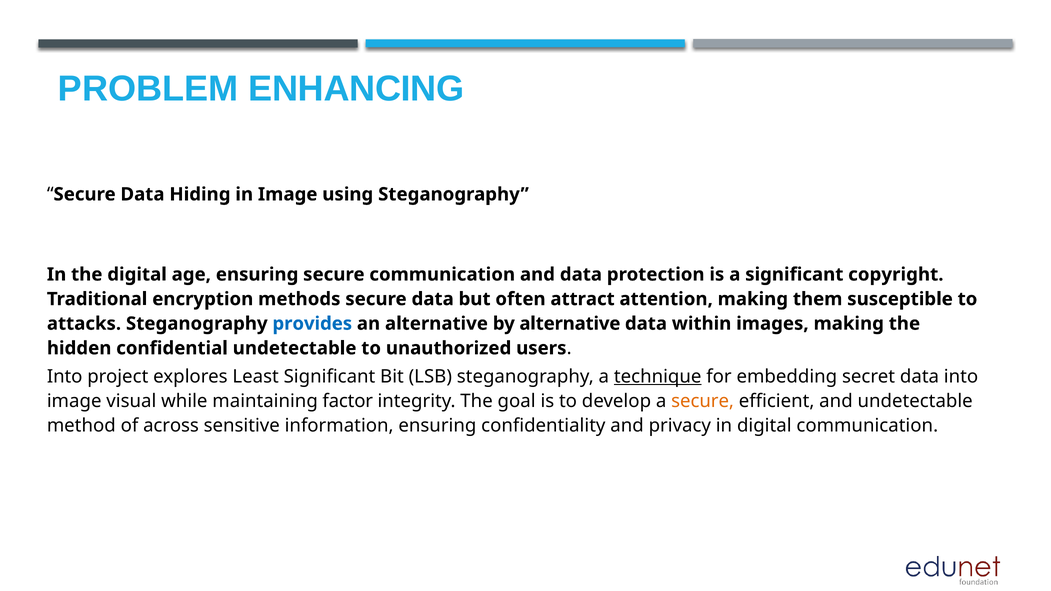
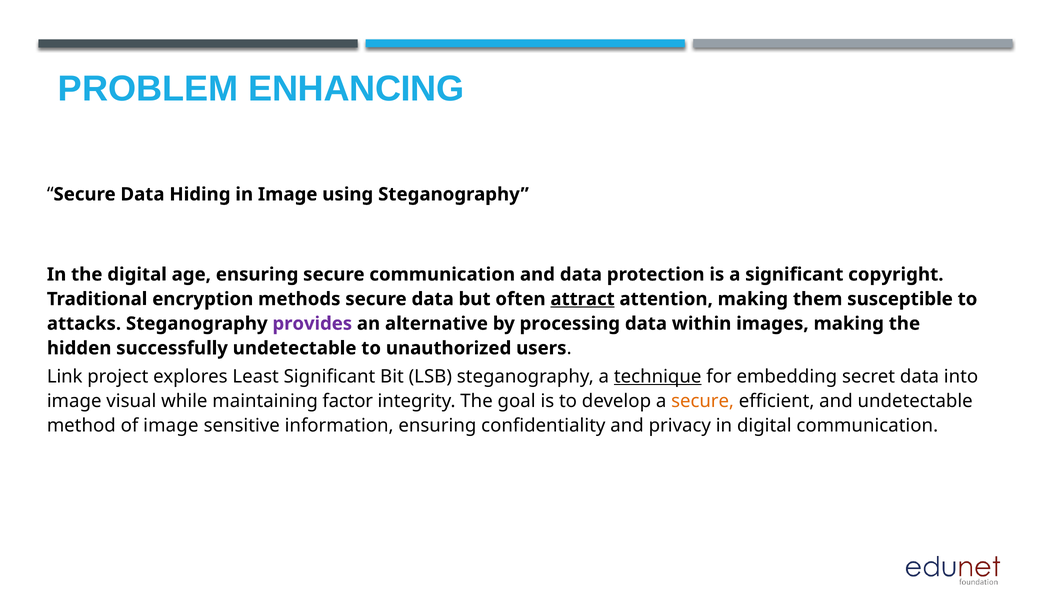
attract underline: none -> present (583, 299)
provides colour: blue -> purple (312, 324)
by alternative: alternative -> processing (570, 324)
confidential: confidential -> successfully (172, 348)
Into: Into -> Link (65, 377)
of across: across -> image (171, 426)
